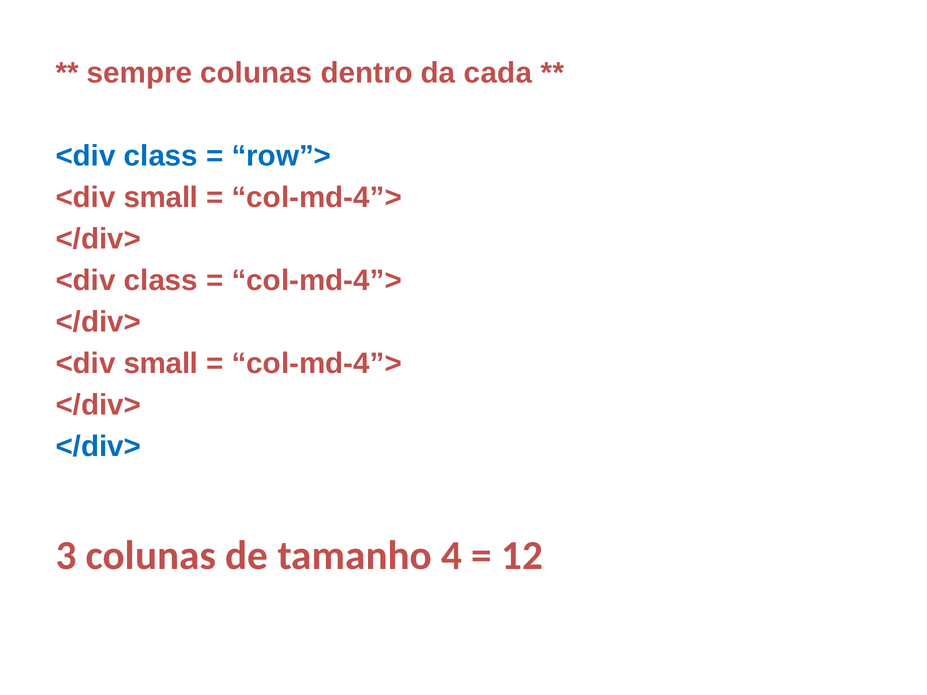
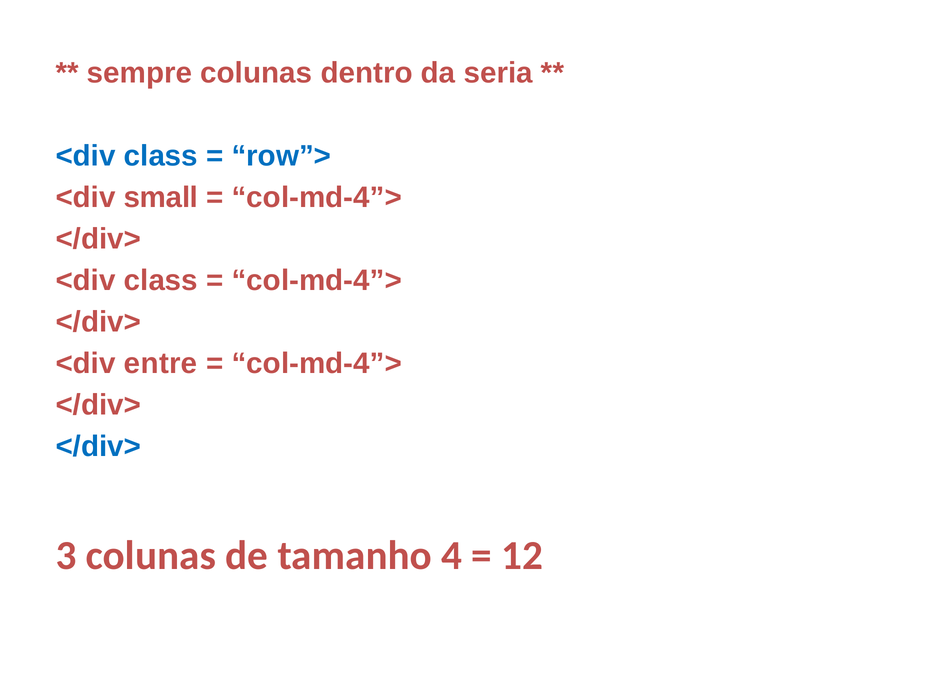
cada: cada -> seria (498, 73)
small: small -> entre (161, 364)
